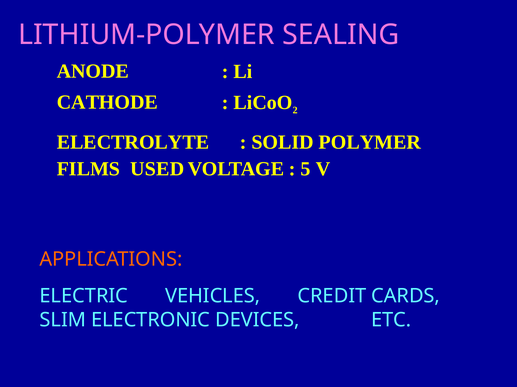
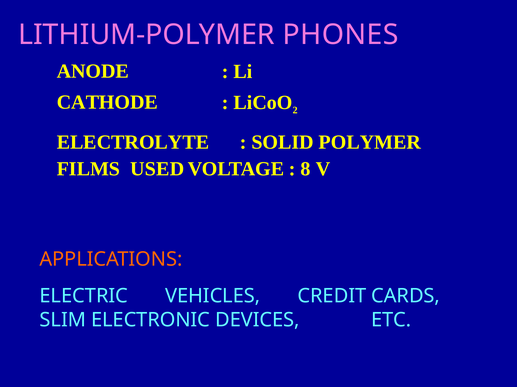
SEALING: SEALING -> PHONES (341, 35)
5: 5 -> 8 (306, 169)
